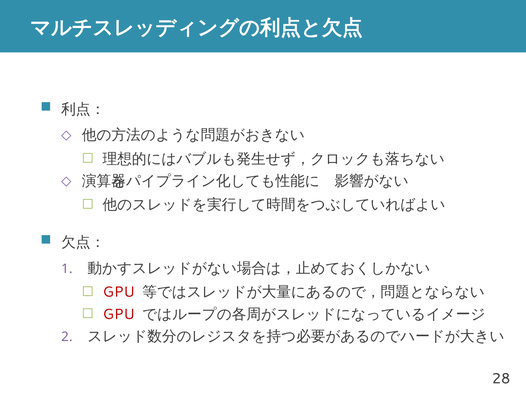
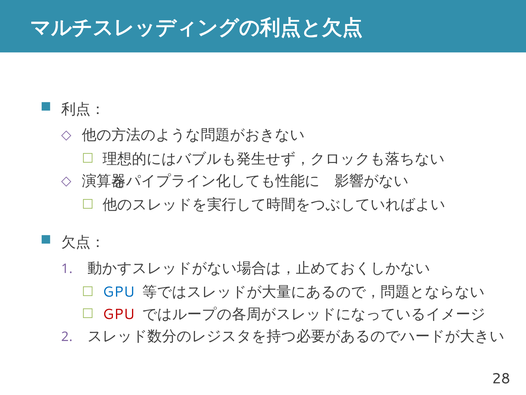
GPU colour: red -> blue (119, 292)
